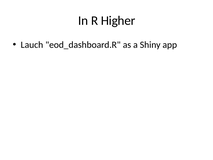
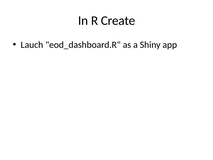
Higher: Higher -> Create (118, 21)
